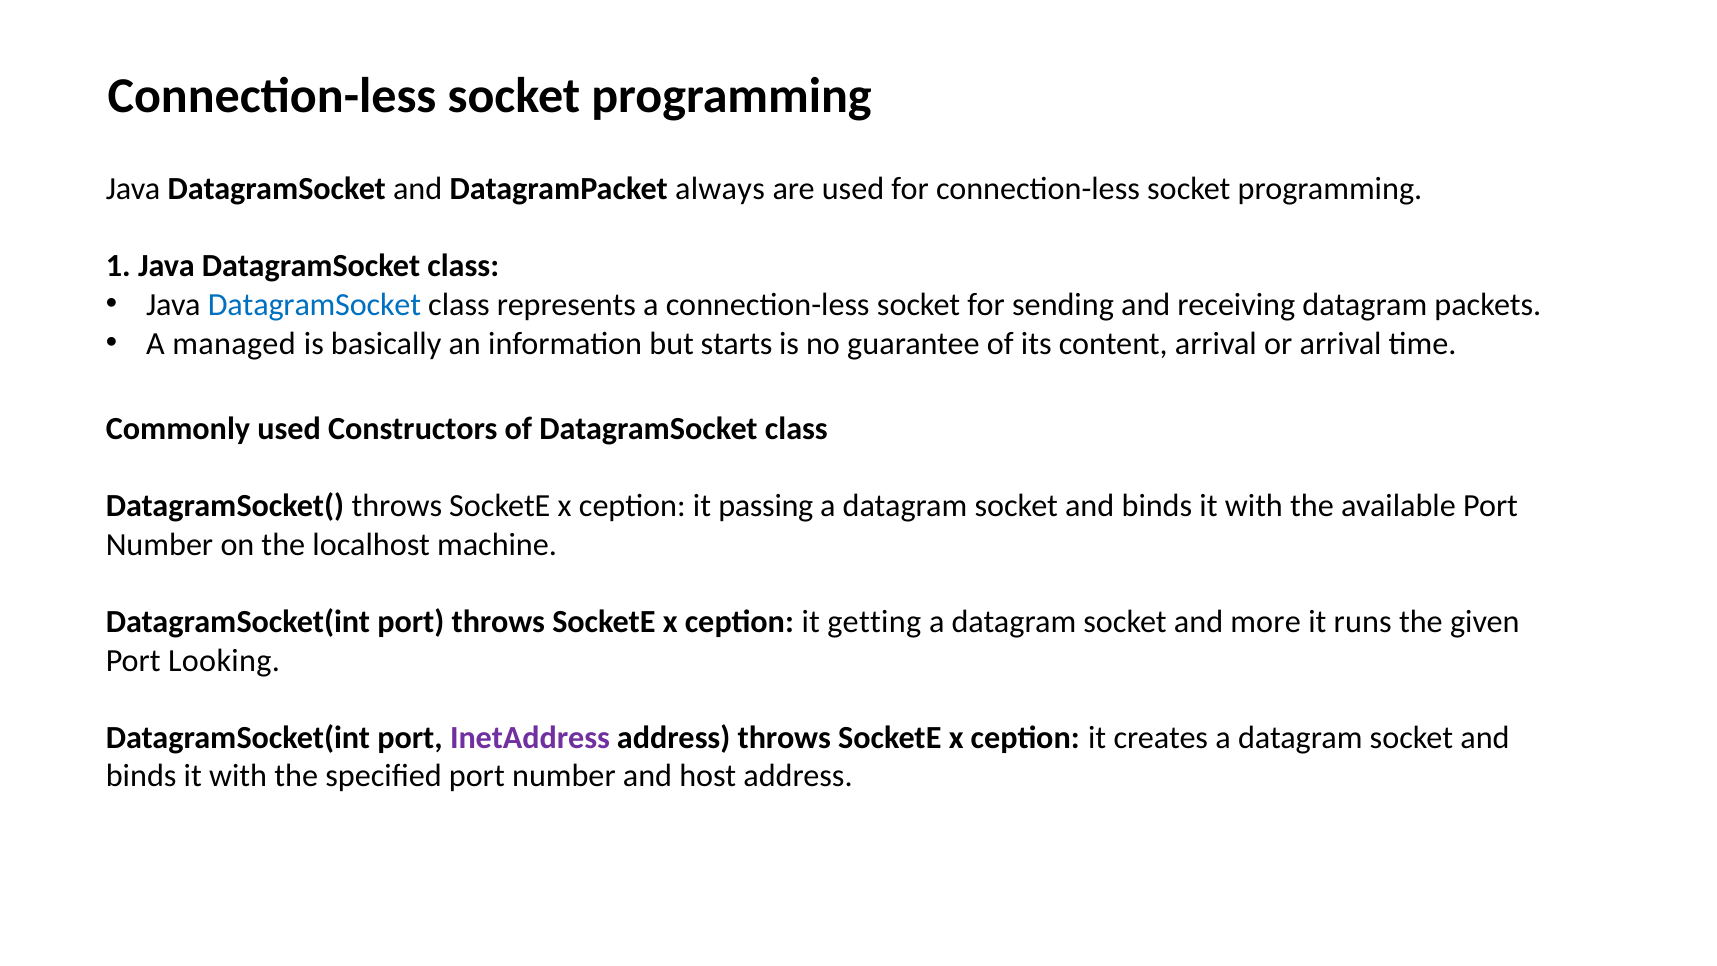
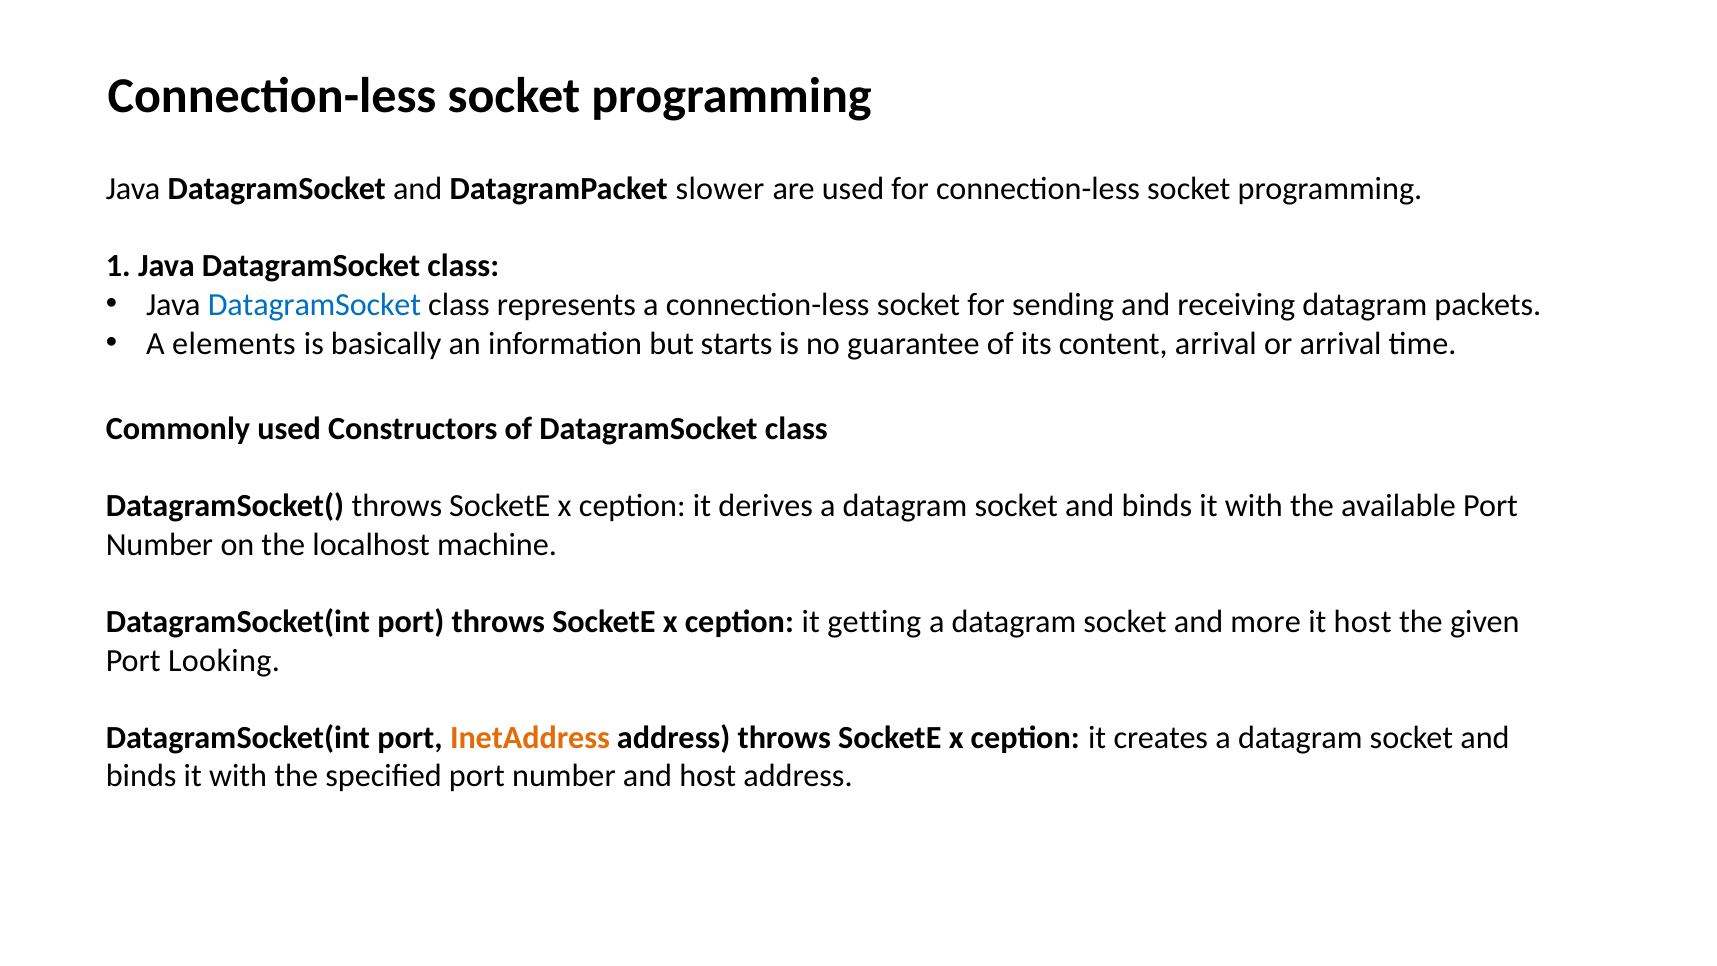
always: always -> slower (720, 189)
managed: managed -> elements (234, 343)
passing: passing -> derives (766, 506)
it runs: runs -> host (1363, 622)
InetAddress colour: purple -> orange (530, 738)
